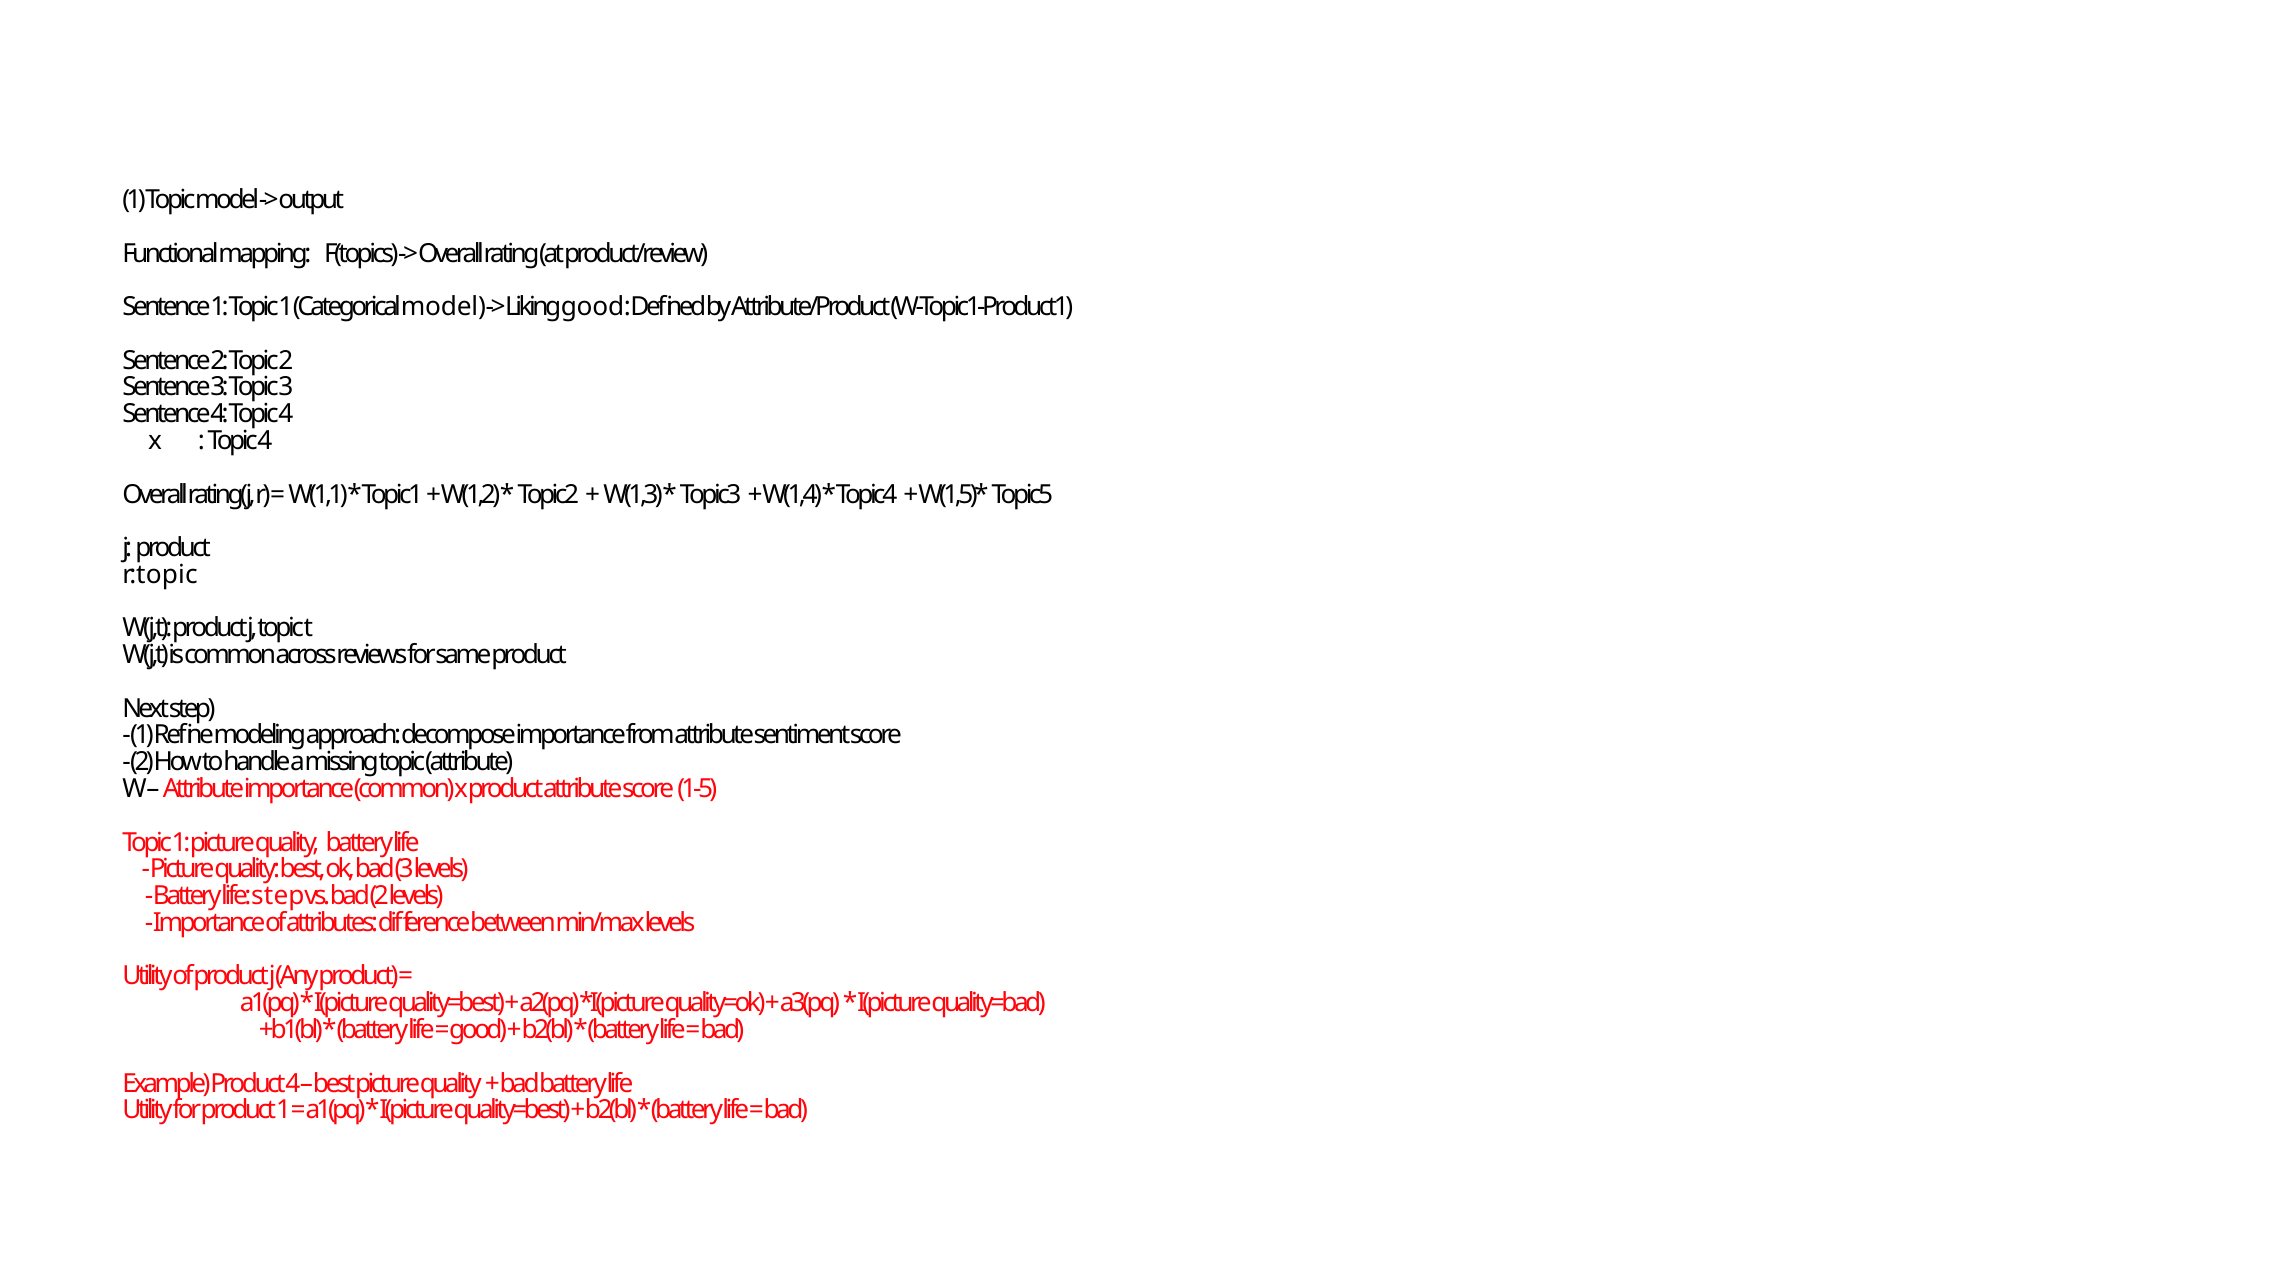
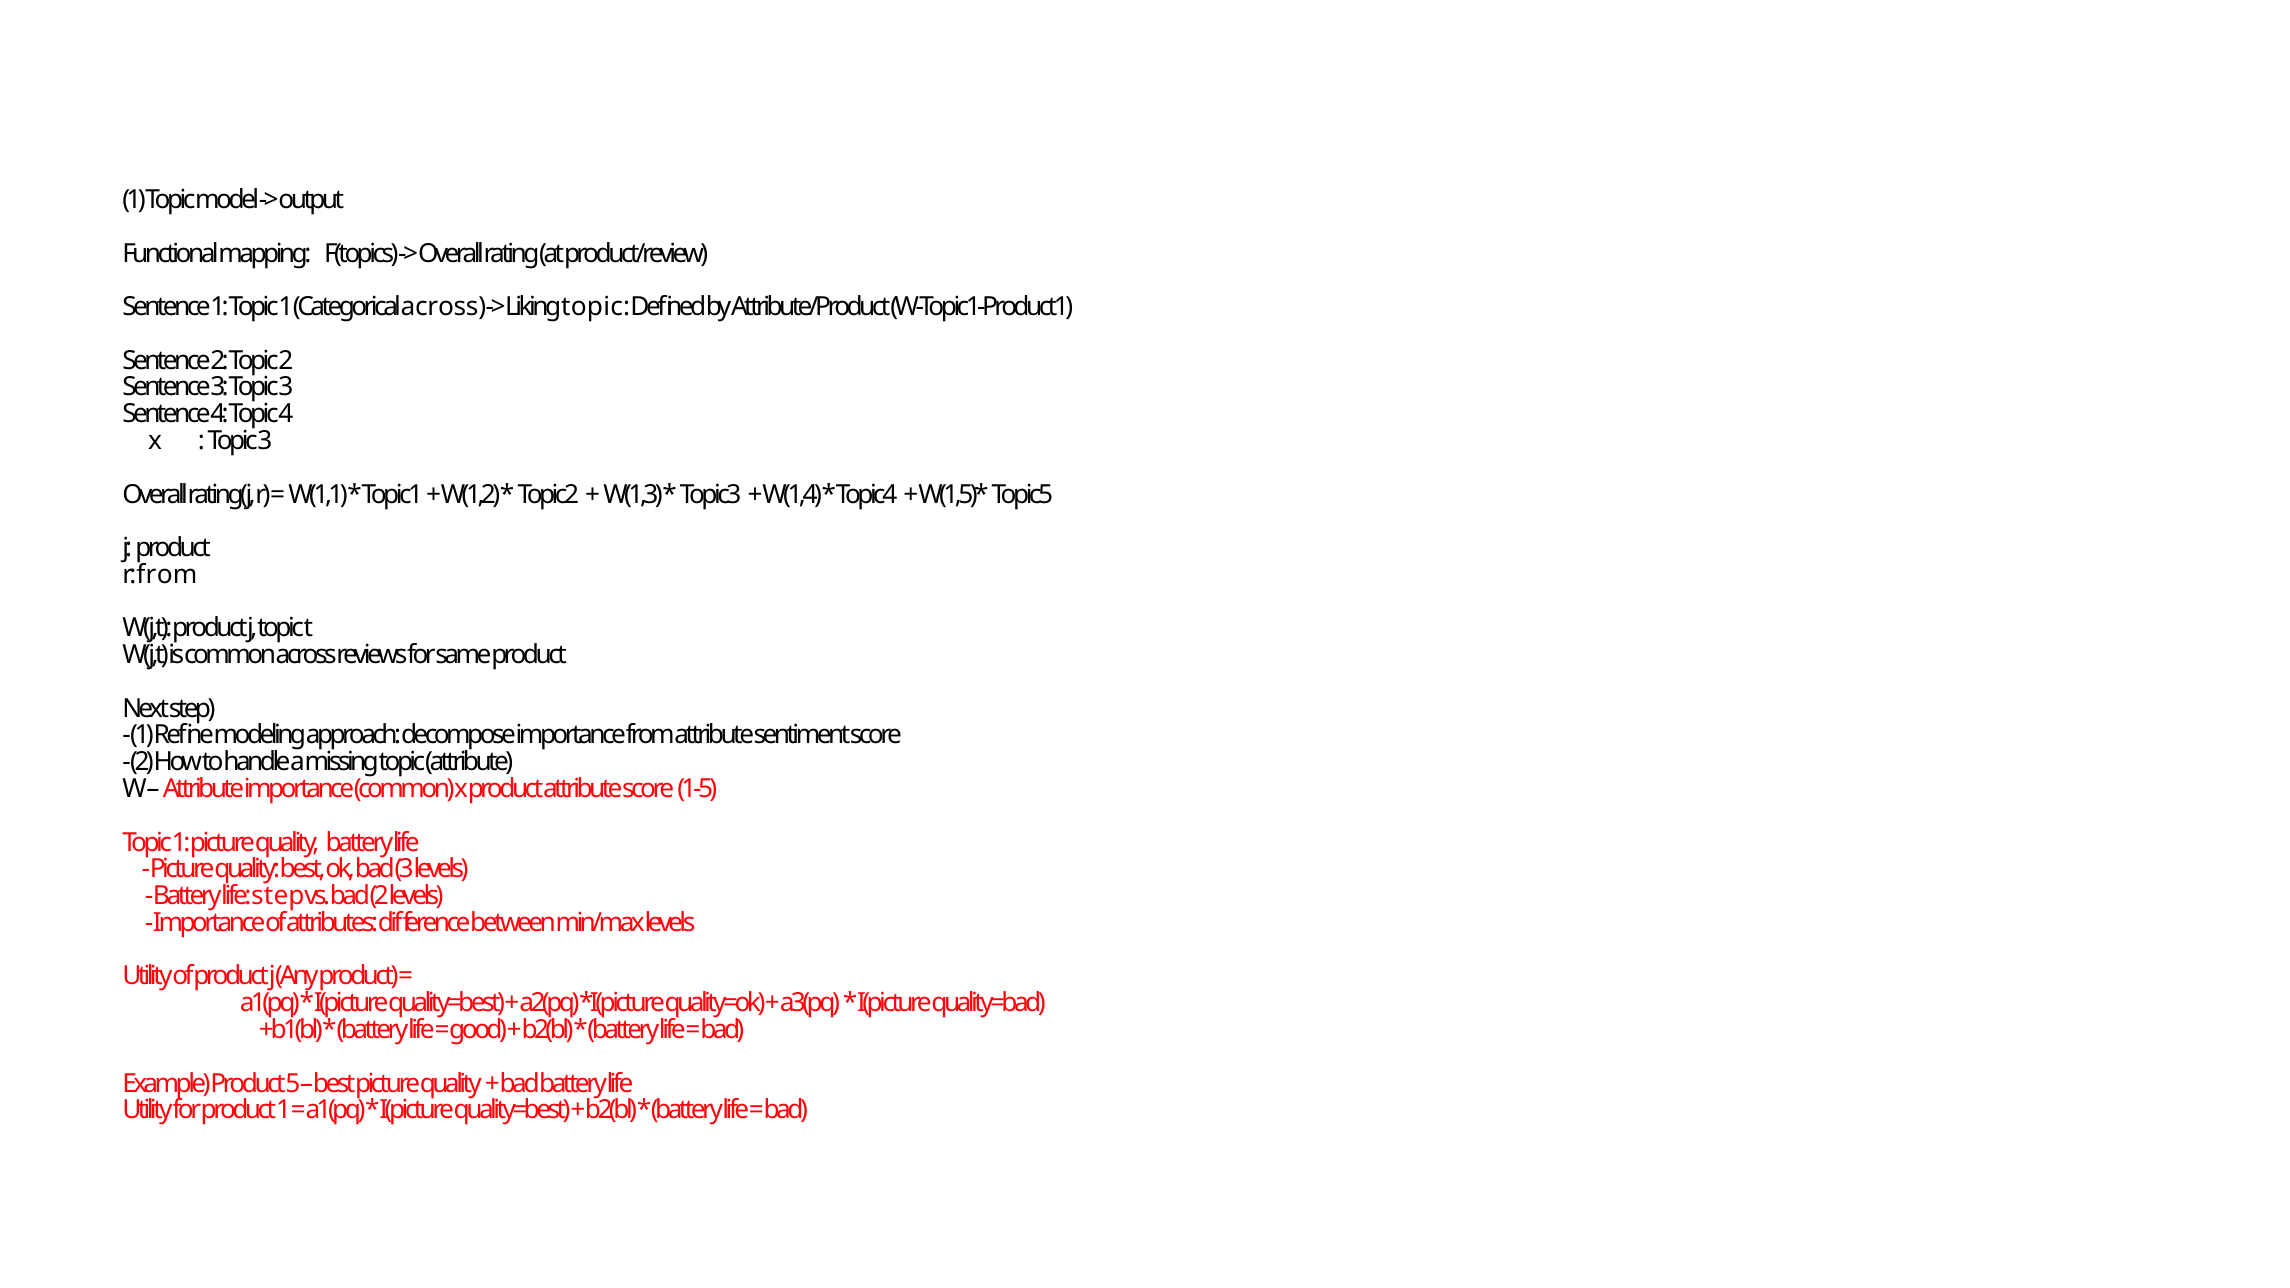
Categorical model: model -> across (443, 307)
Liking good: good -> topic (596, 307)
4: 4 -> 3 (265, 441)
r topic: topic -> from (167, 575)
Product 4: 4 -> 5 (293, 1083)
